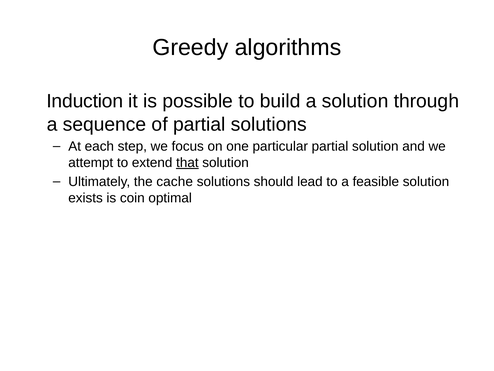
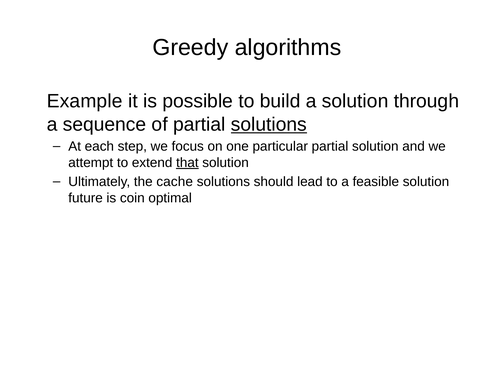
Induction: Induction -> Example (85, 101)
solutions underline: none -> present (269, 124)
exists: exists -> future (86, 198)
